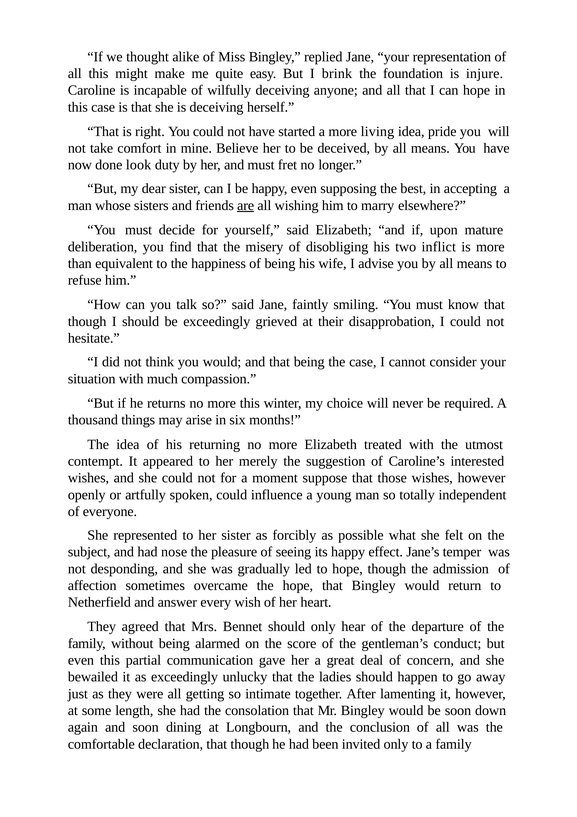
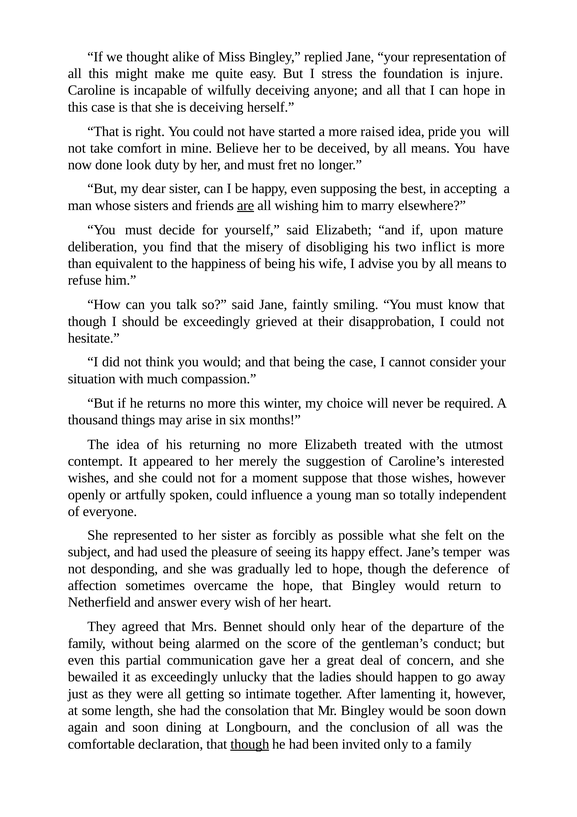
brink: brink -> stress (337, 73)
living: living -> raised (377, 131)
nose: nose -> used (174, 552)
admission: admission -> deference (461, 568)
though underline: none -> present (250, 744)
